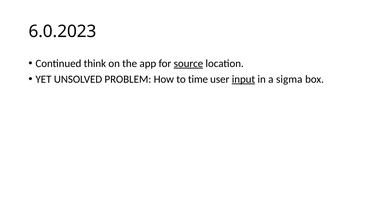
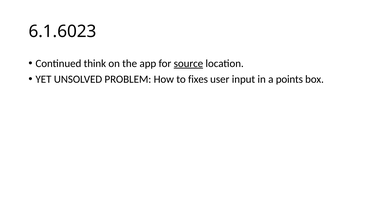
6.0.2023: 6.0.2023 -> 6.1.6023 (63, 31)
time: time -> fixes (198, 79)
input underline: present -> none (243, 79)
sigma: sigma -> points (289, 79)
